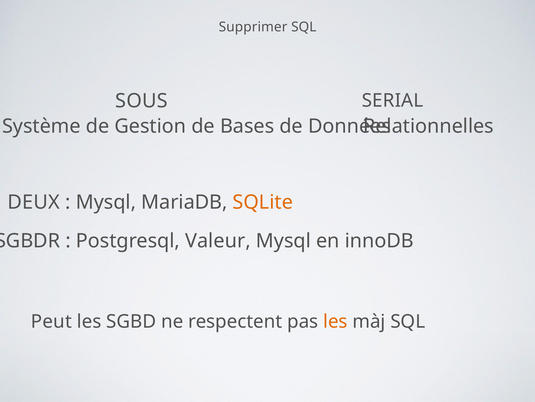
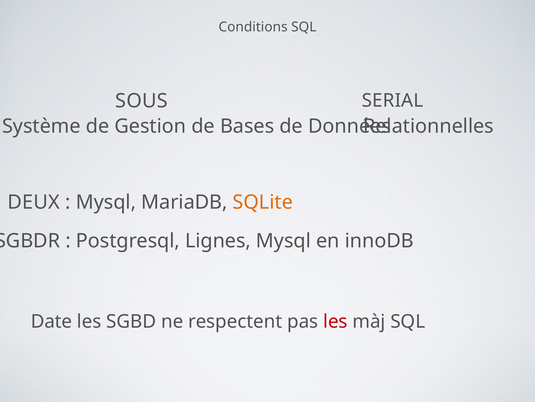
Supprimer: Supprimer -> Conditions (253, 27)
Valeur: Valeur -> Lignes (218, 241)
Peut: Peut -> Date (52, 321)
les colour: orange -> red (335, 321)
